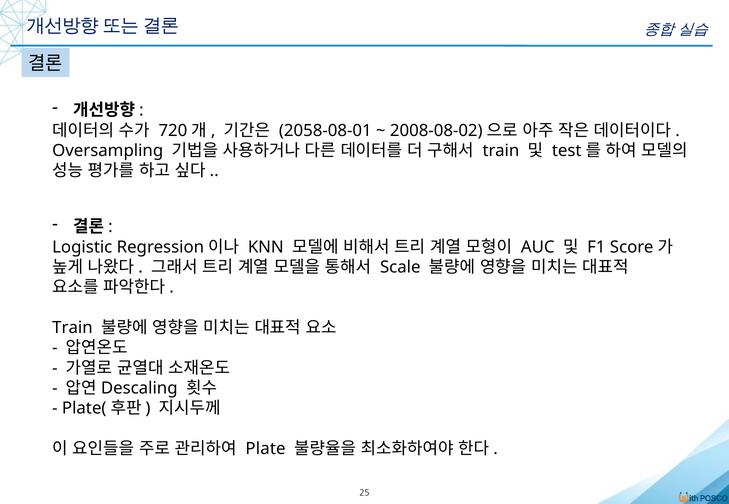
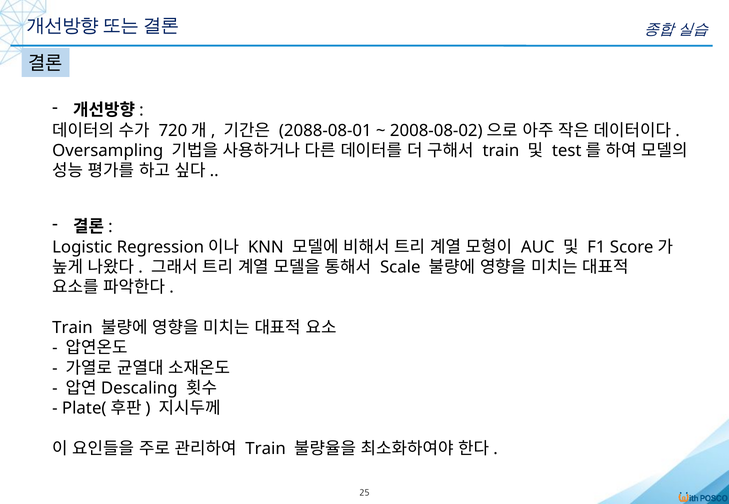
2058-08-01: 2058-08-01 -> 2088-08-01 (325, 131)
Plate: Plate -> Train (266, 449)
